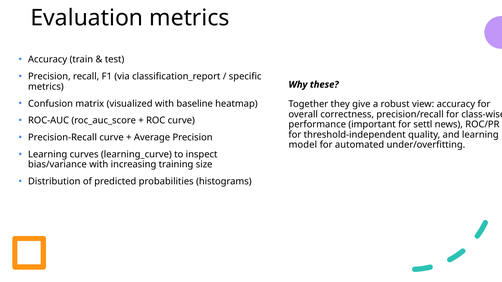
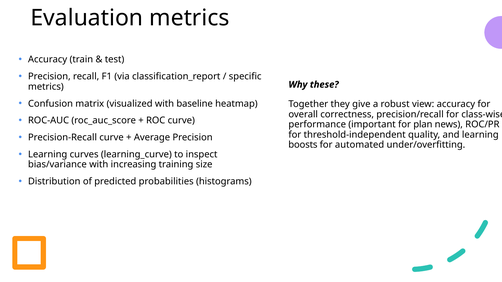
settl: settl -> plan (423, 125)
model: model -> boosts (303, 145)
